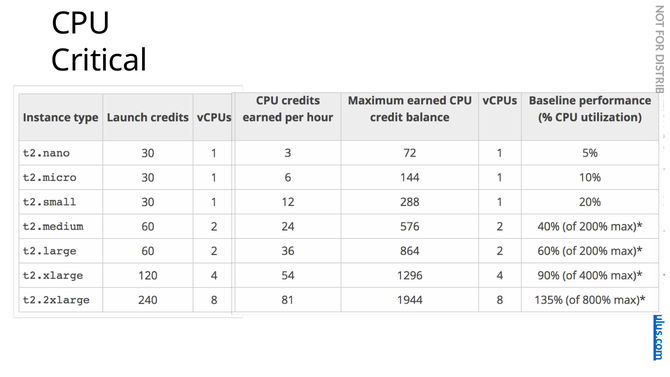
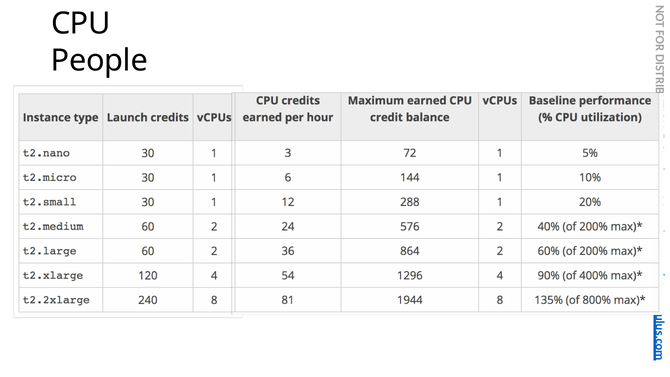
Critical: Critical -> People (99, 61)
